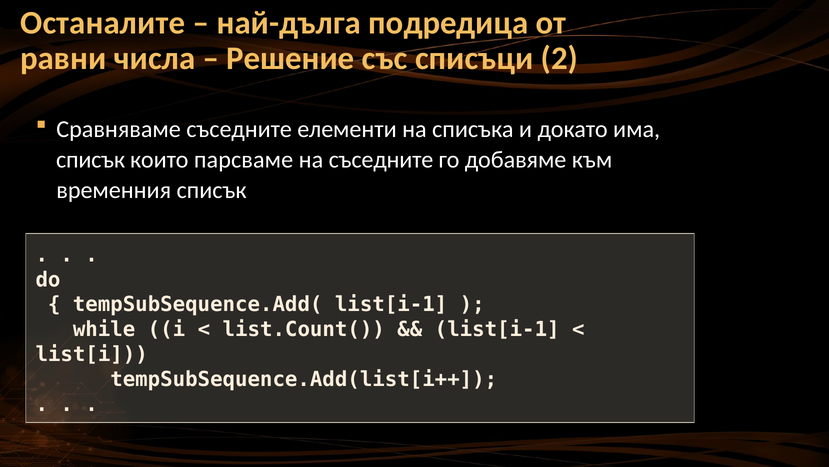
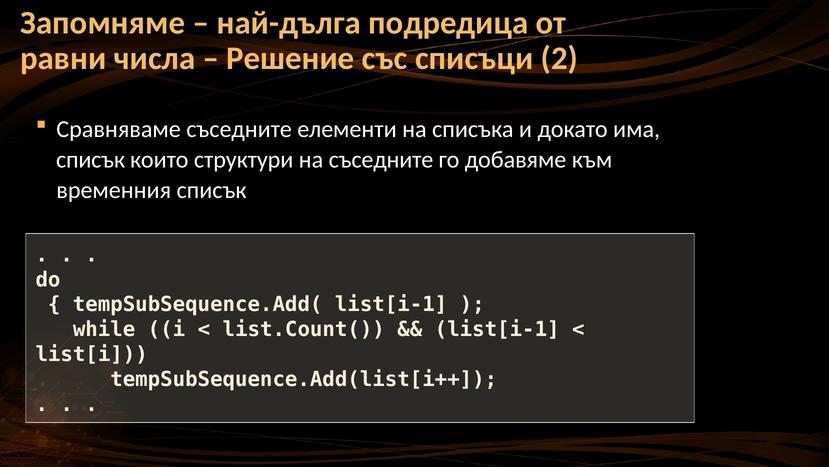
Останалите: Останалите -> Запомняме (103, 23)
парсваме: парсваме -> структури (244, 159)
